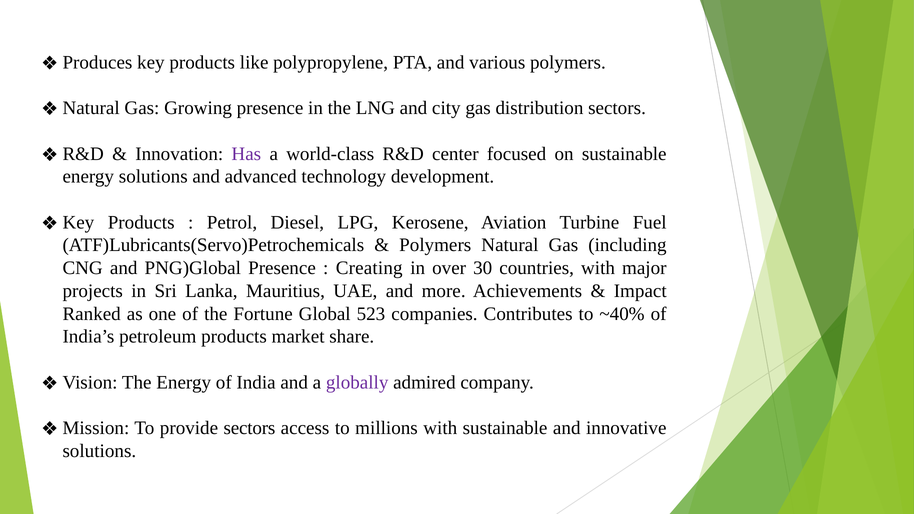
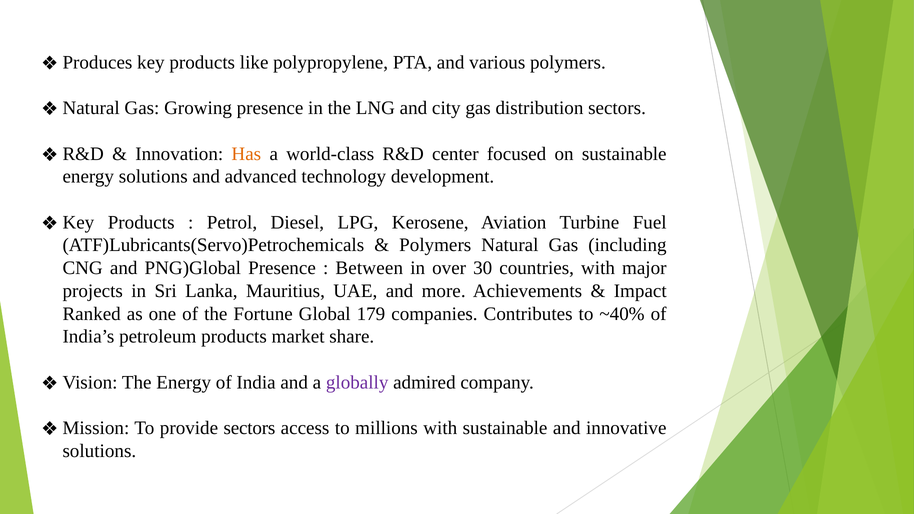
Has colour: purple -> orange (246, 154)
Creating: Creating -> Between (369, 268)
523: 523 -> 179 (371, 314)
